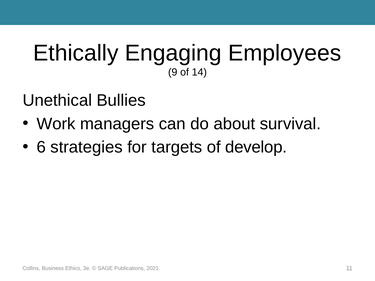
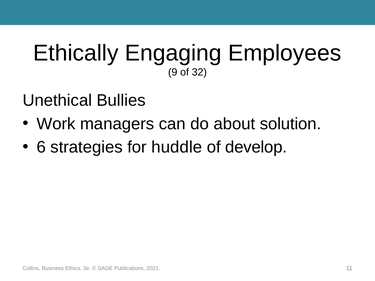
14: 14 -> 32 (199, 72)
survival: survival -> solution (290, 124)
targets: targets -> huddle (177, 147)
